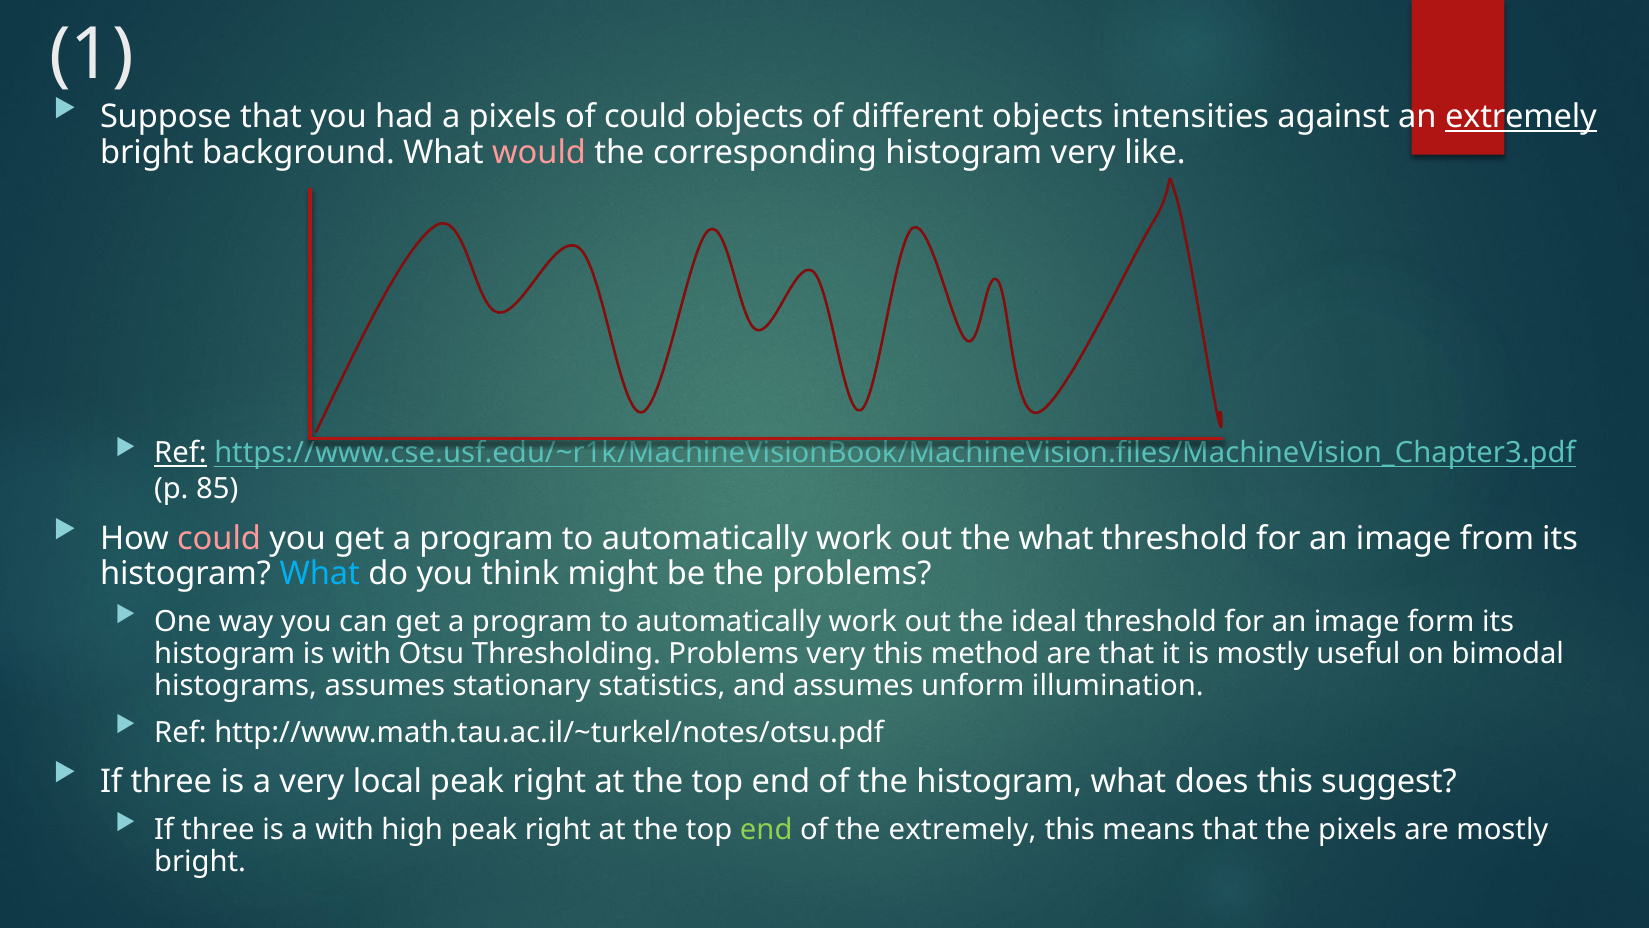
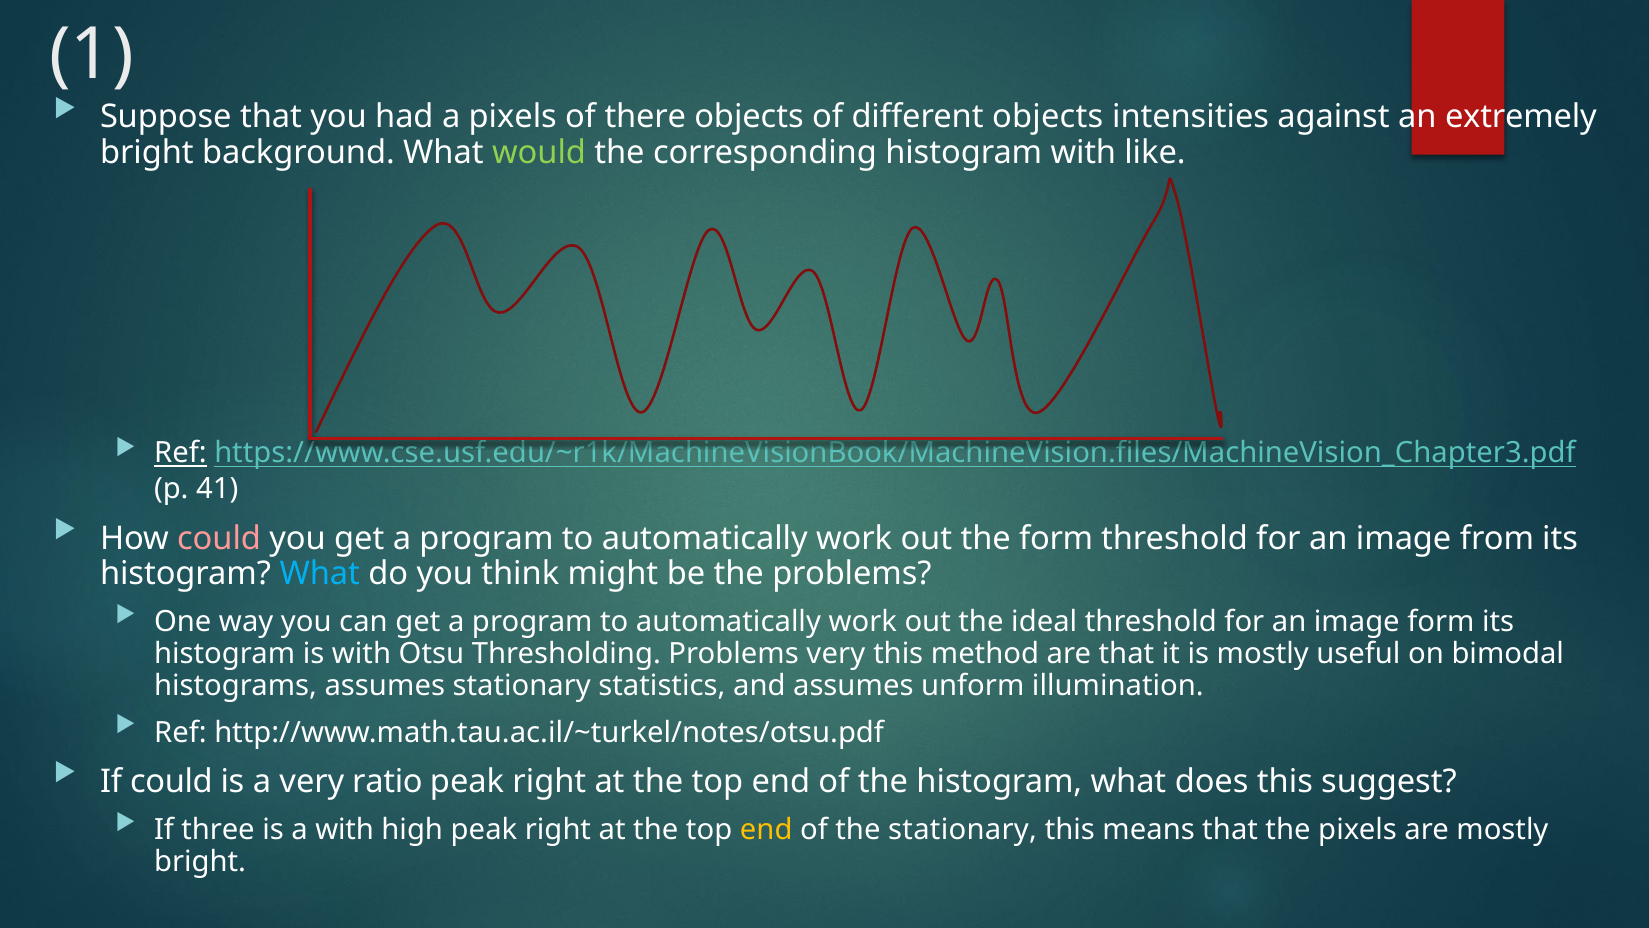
of could: could -> there (645, 117)
extremely underline: present -> none (1521, 117)
would colour: pink -> light green (539, 152)
histogram very: very -> with (1083, 152)
85: 85 -> 41 (217, 489)
the what: what -> form (1056, 538)
three: three -> could (171, 781)
local: local -> ratio (387, 781)
end colour: light green -> yellow (766, 830)
the extremely: extremely -> stationary (963, 830)
